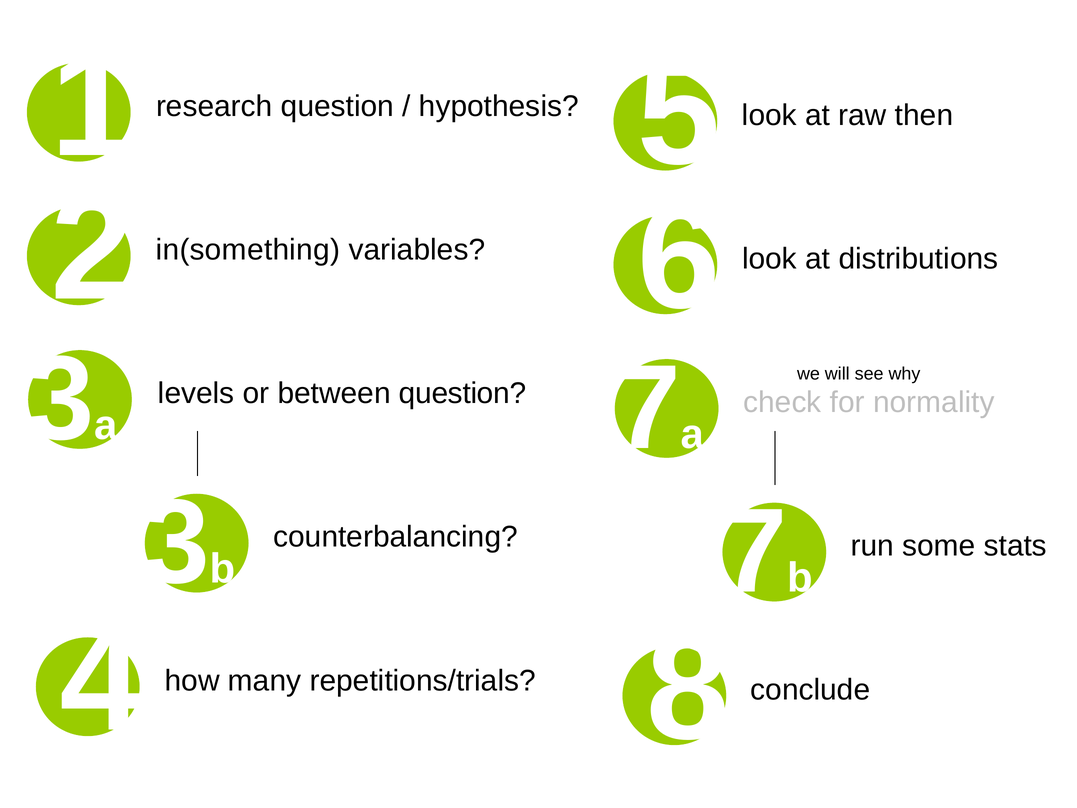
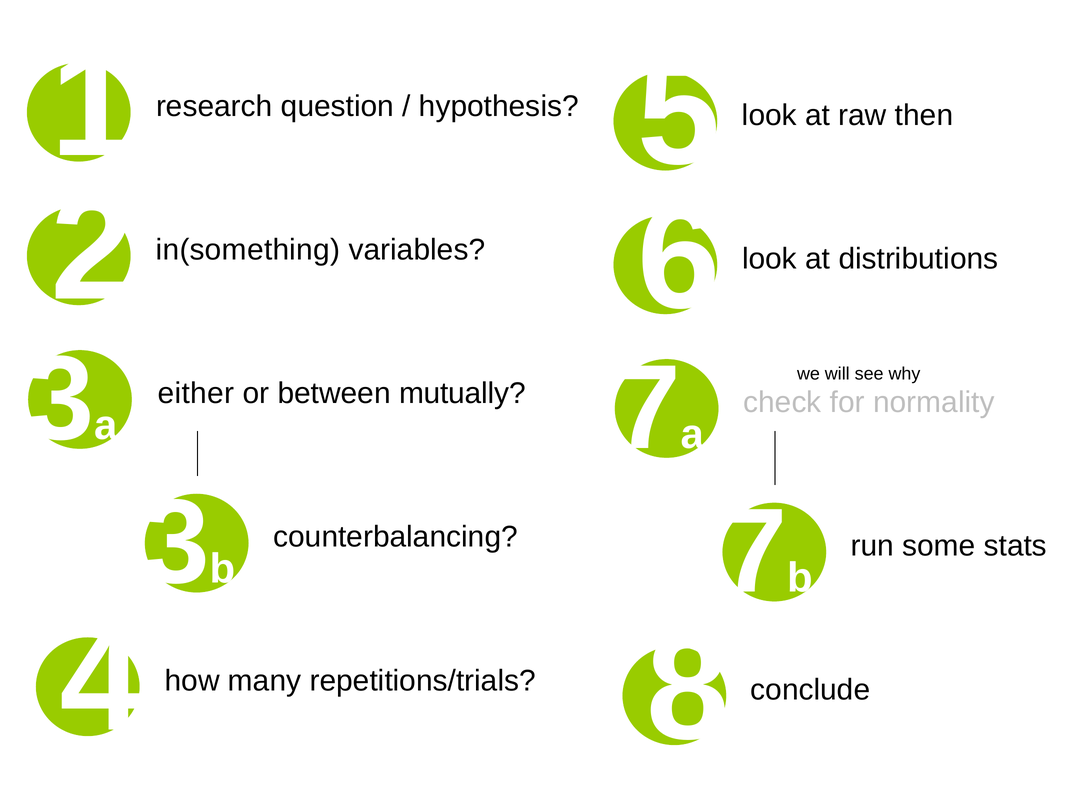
levels: levels -> either (196, 393)
between question: question -> mutually (462, 393)
